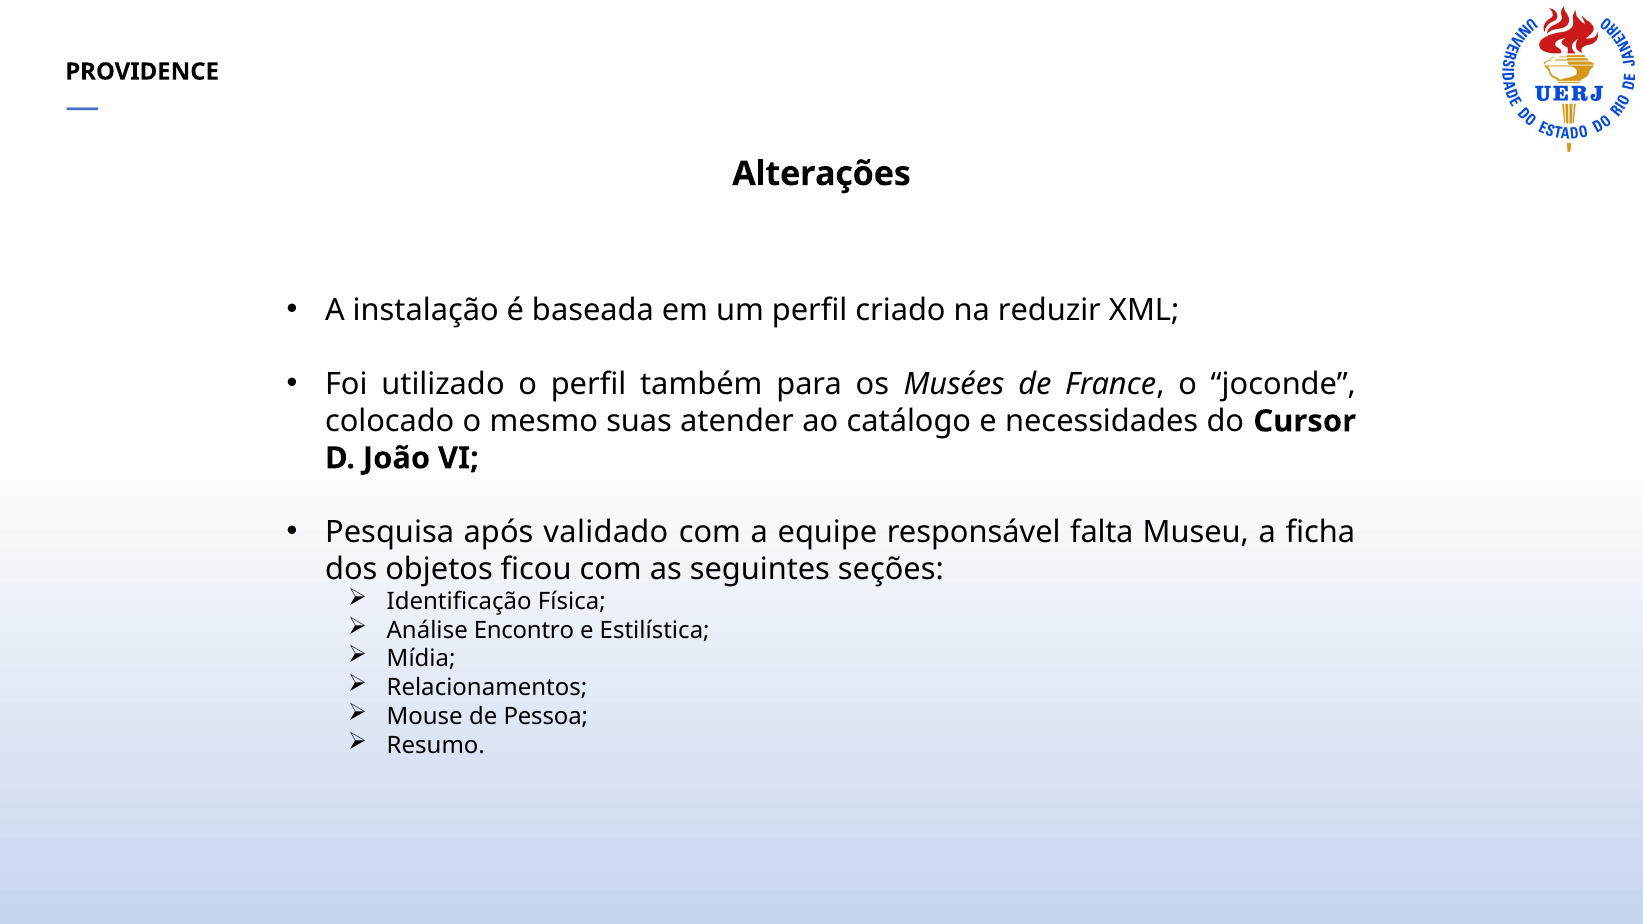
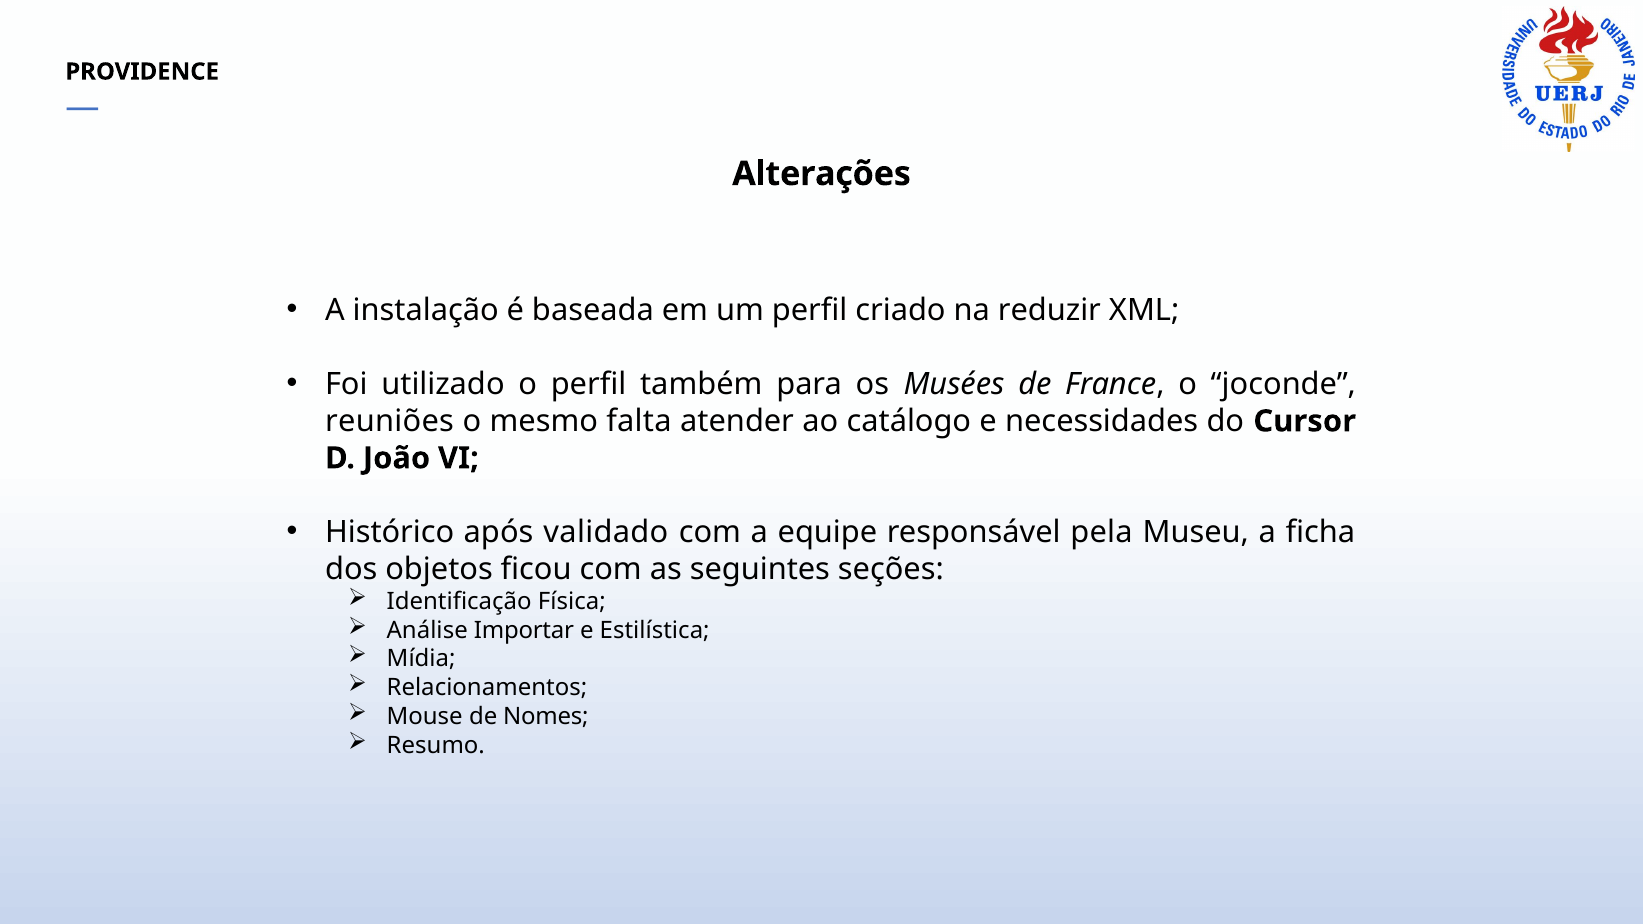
colocado: colocado -> reuniões (390, 421)
suas: suas -> falta (639, 421)
Pesquisa: Pesquisa -> Histórico (390, 532)
falta: falta -> pela (1102, 532)
Encontro: Encontro -> Importar (524, 630)
Pessoa: Pessoa -> Nomes (546, 717)
